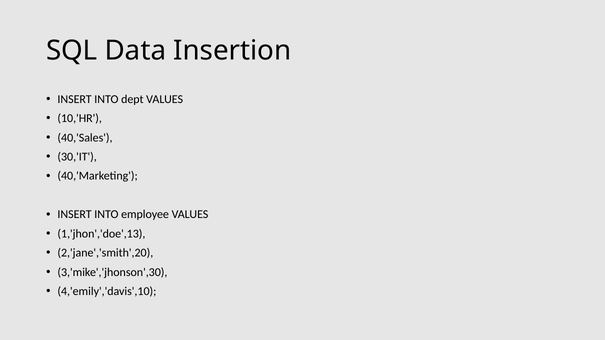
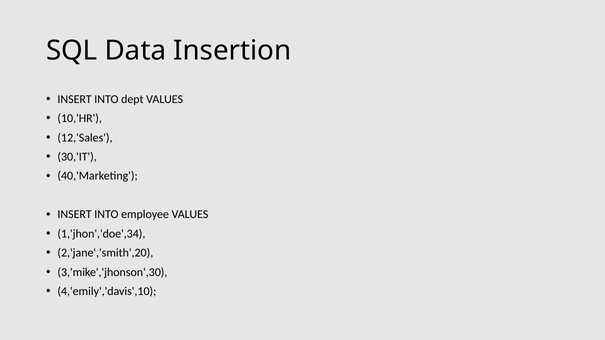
40,'Sales: 40,'Sales -> 12,'Sales (85, 138)
1,'jhon','doe',13: 1,'jhon','doe',13 -> 1,'jhon','doe',34 (101, 234)
